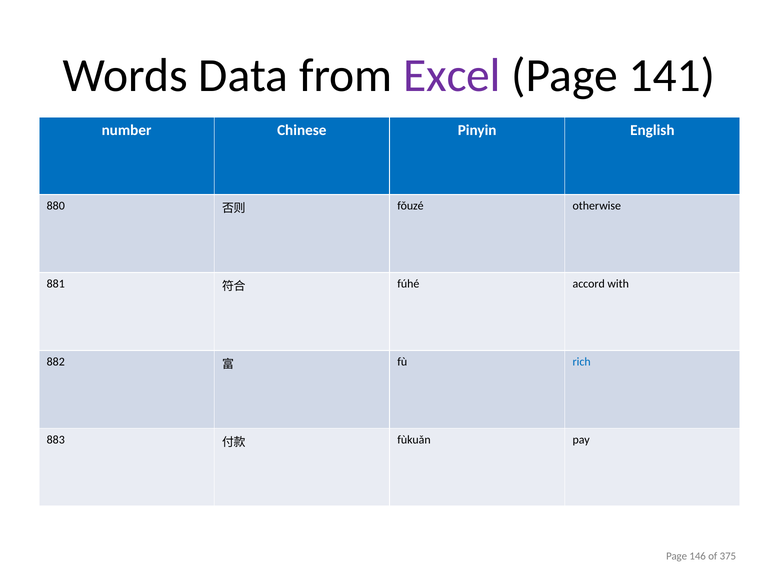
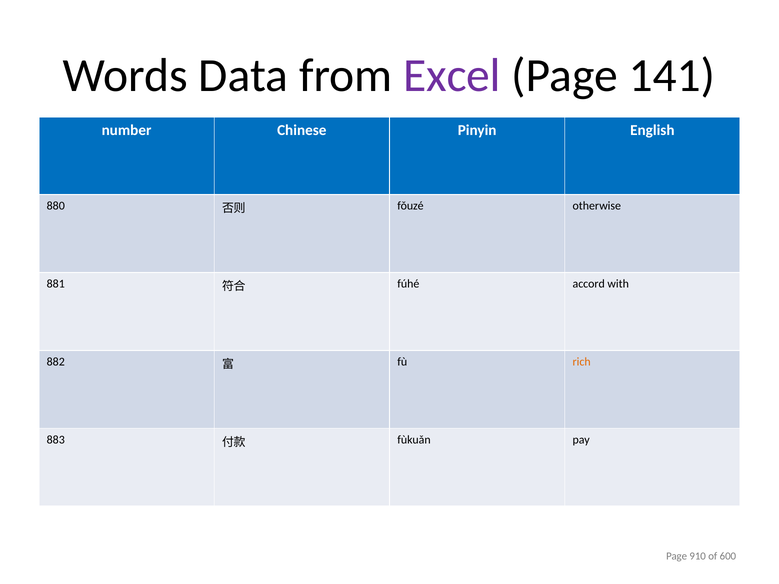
rich colour: blue -> orange (582, 362)
146: 146 -> 910 (698, 556)
375: 375 -> 600 (728, 556)
